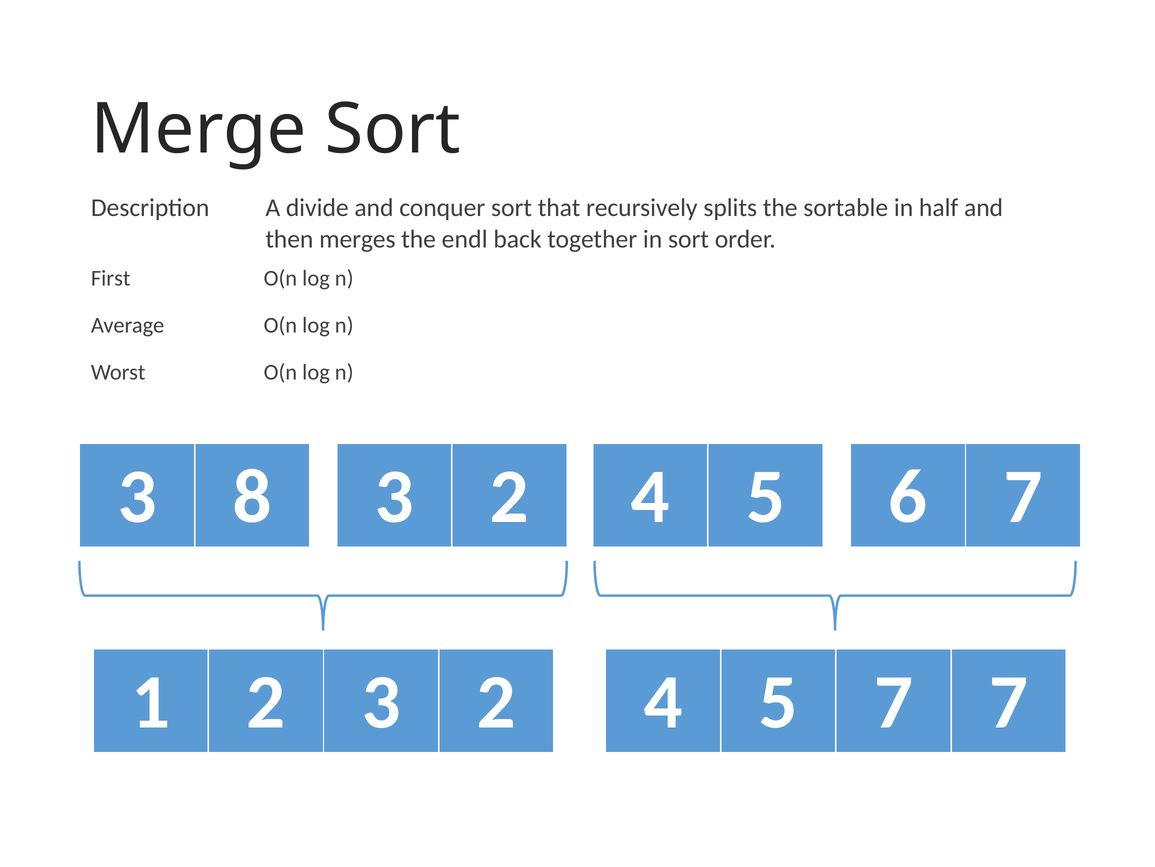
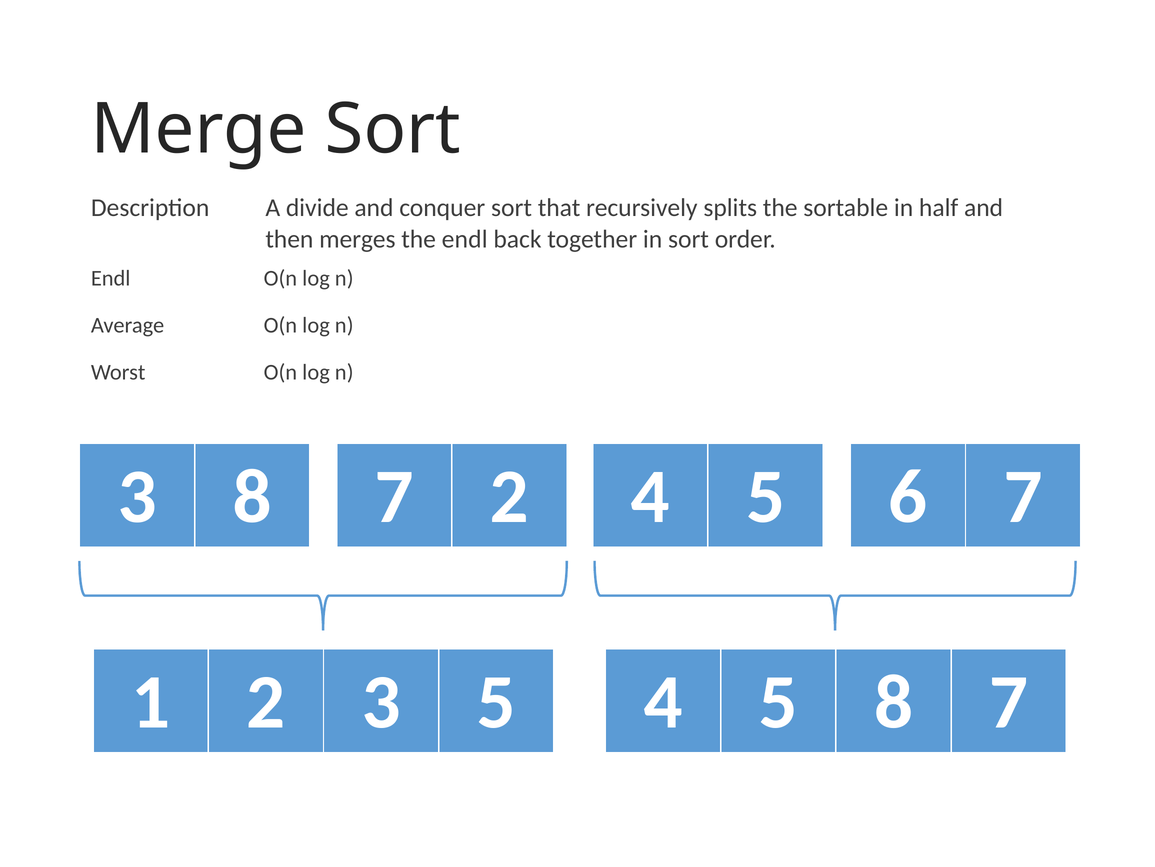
First: First -> Endl (111, 278)
3 8 3: 3 -> 7 (394, 496)
2 3 2: 2 -> 5 (496, 702)
5 7: 7 -> 8 (894, 702)
